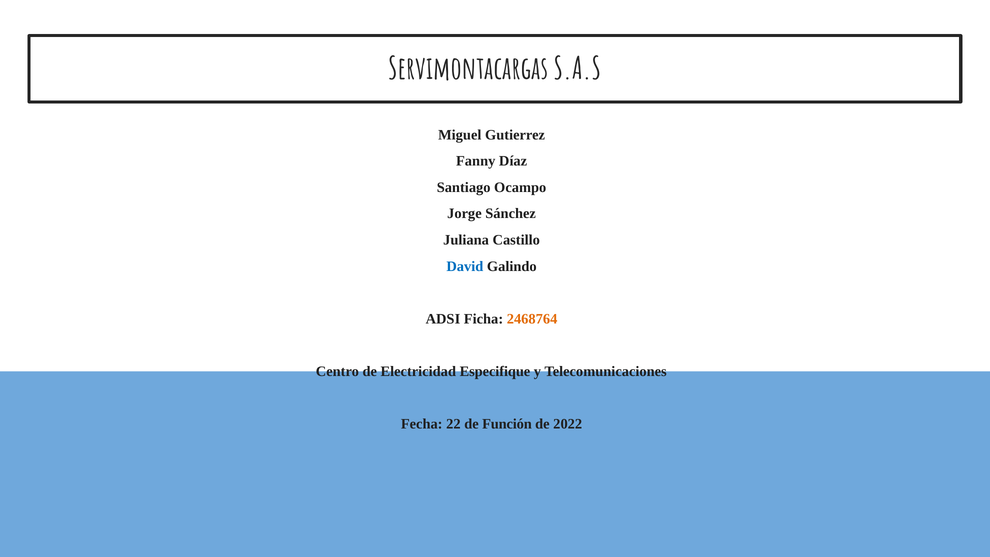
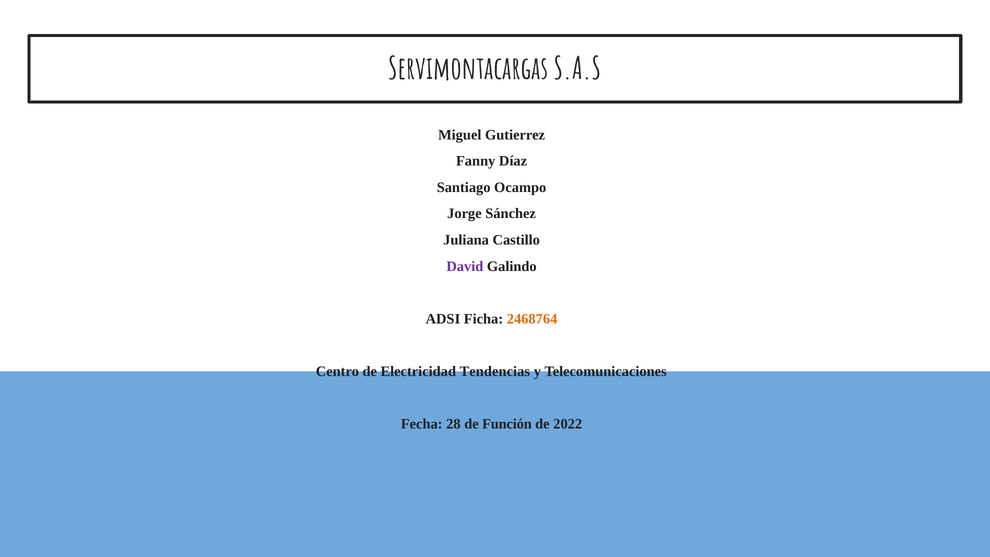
David colour: blue -> purple (465, 266)
Especifique: Especifique -> Tendencias (495, 371)
22: 22 -> 28 (453, 424)
